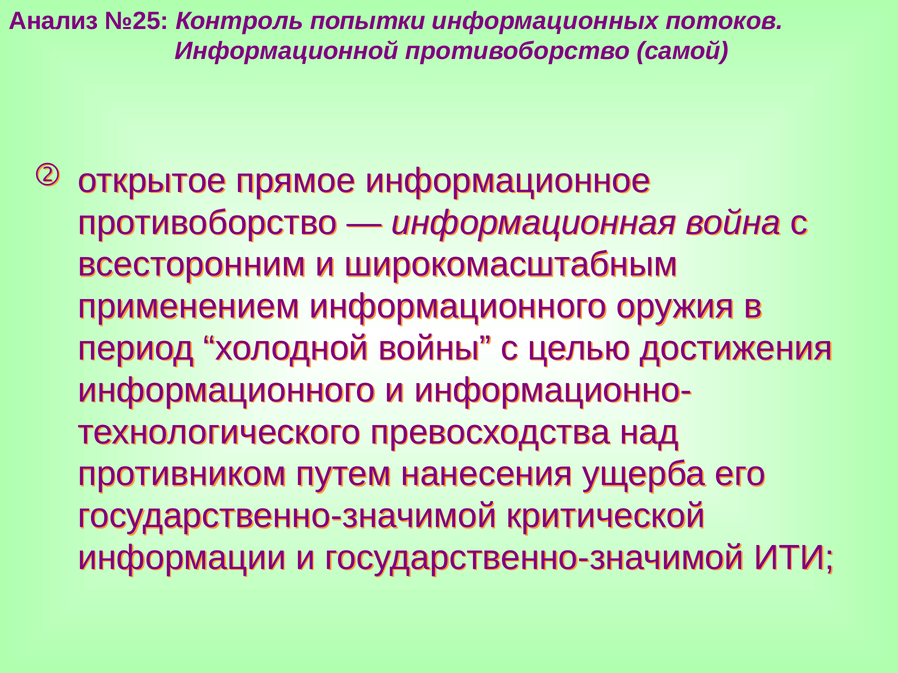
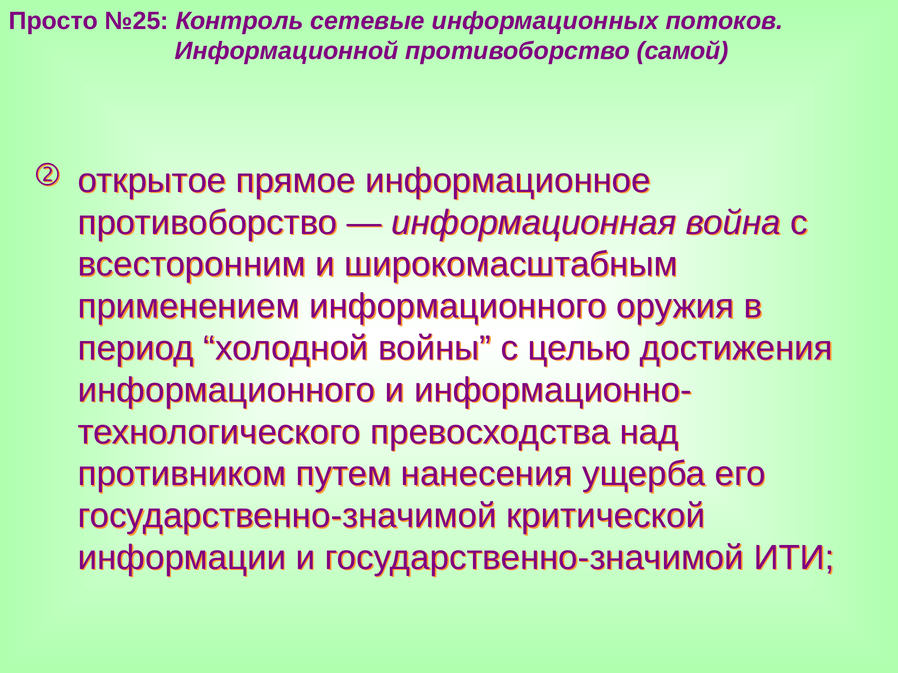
Анализ: Анализ -> Просто (53, 21)
попытки: попытки -> сетевые (368, 21)
